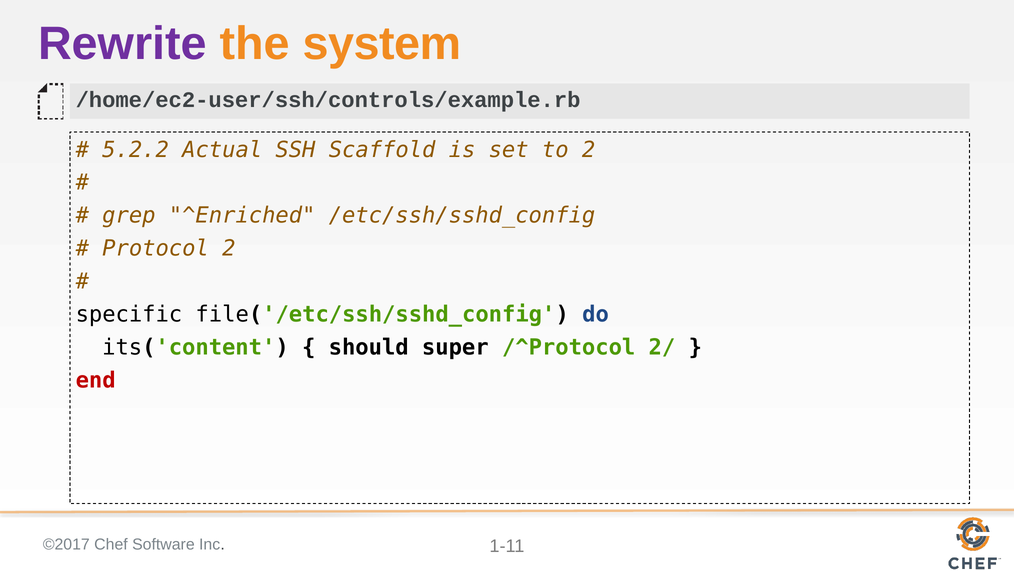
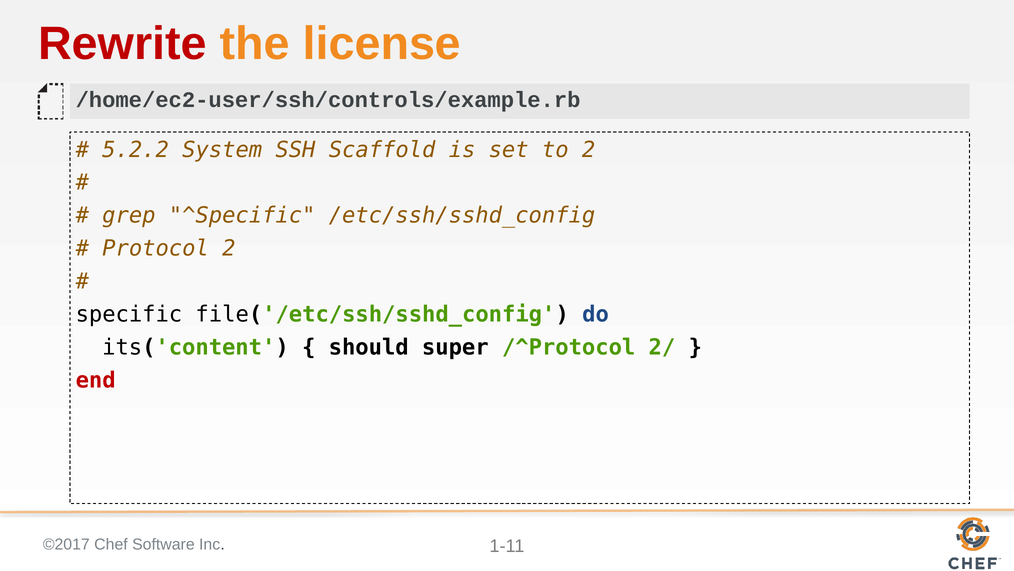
Rewrite colour: purple -> red (122, 44)
system: system -> license (382, 44)
Actual: Actual -> System (222, 150)
^Enriched: ^Enriched -> ^Specific (242, 215)
